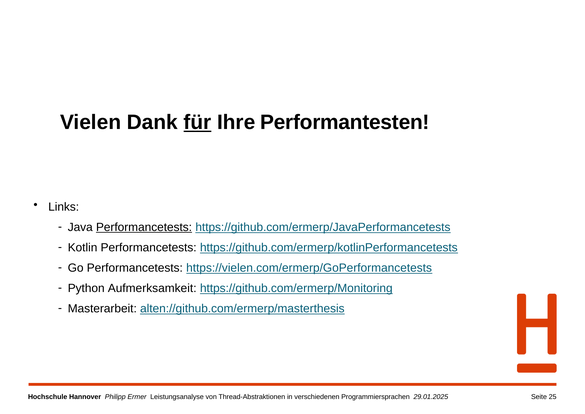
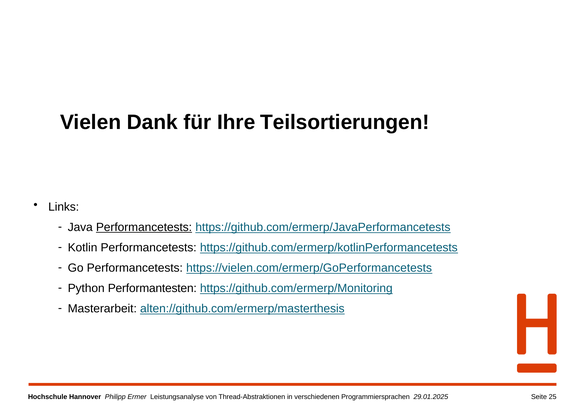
für underline: present -> none (197, 122)
Performantesten: Performantesten -> Teilsortierungen (345, 122)
Aufmerksamkeit: Aufmerksamkeit -> Performantesten (152, 288)
